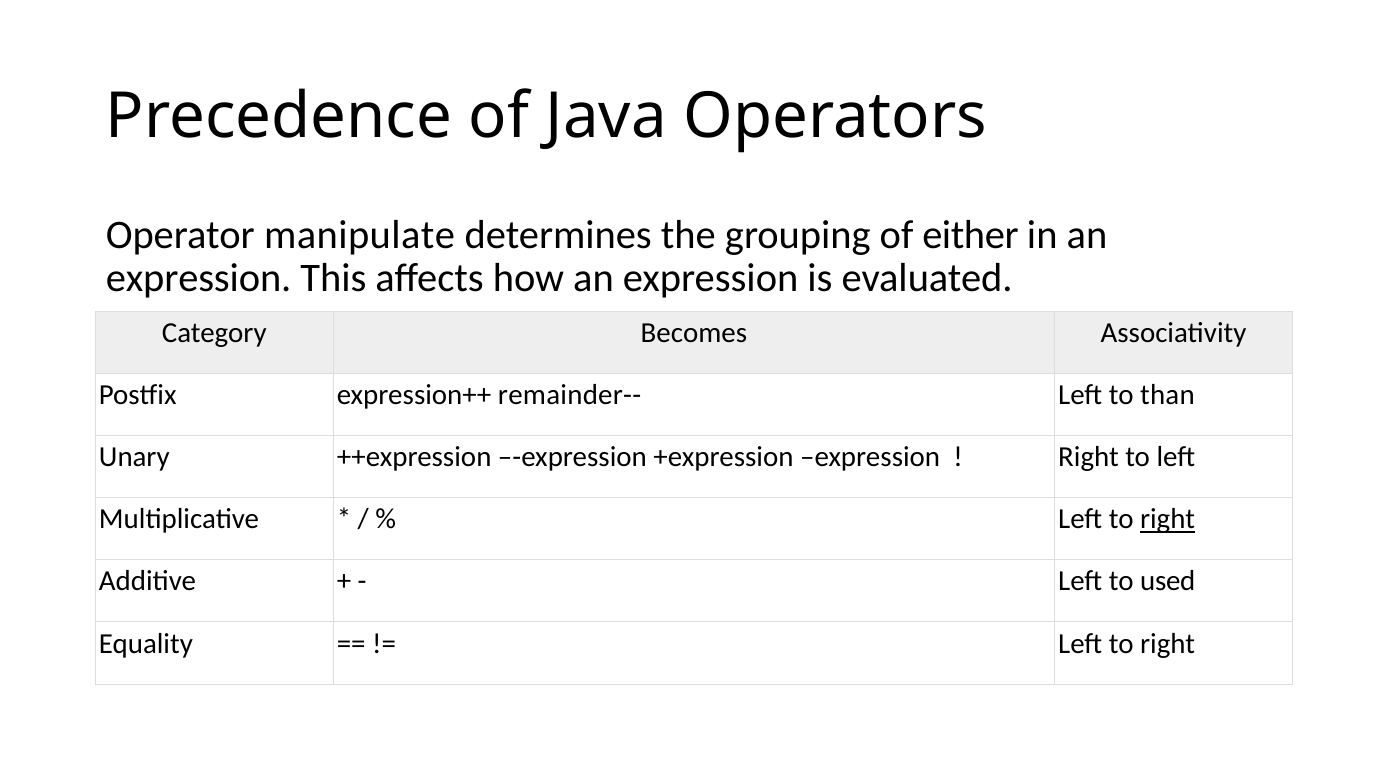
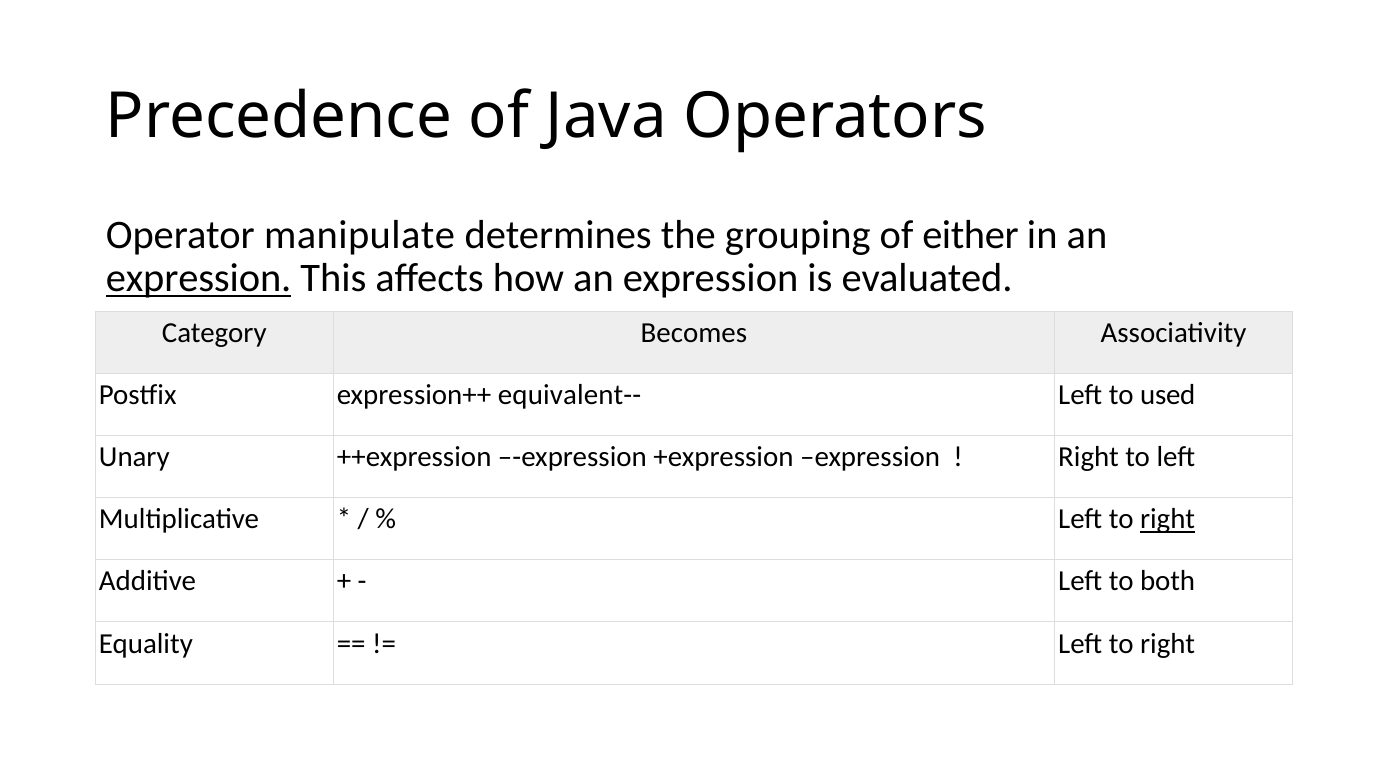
expression underline: none -> present (199, 278)
remainder--: remainder-- -> equivalent-- (570, 395)
than: than -> used (1168, 395)
used: used -> both (1168, 581)
